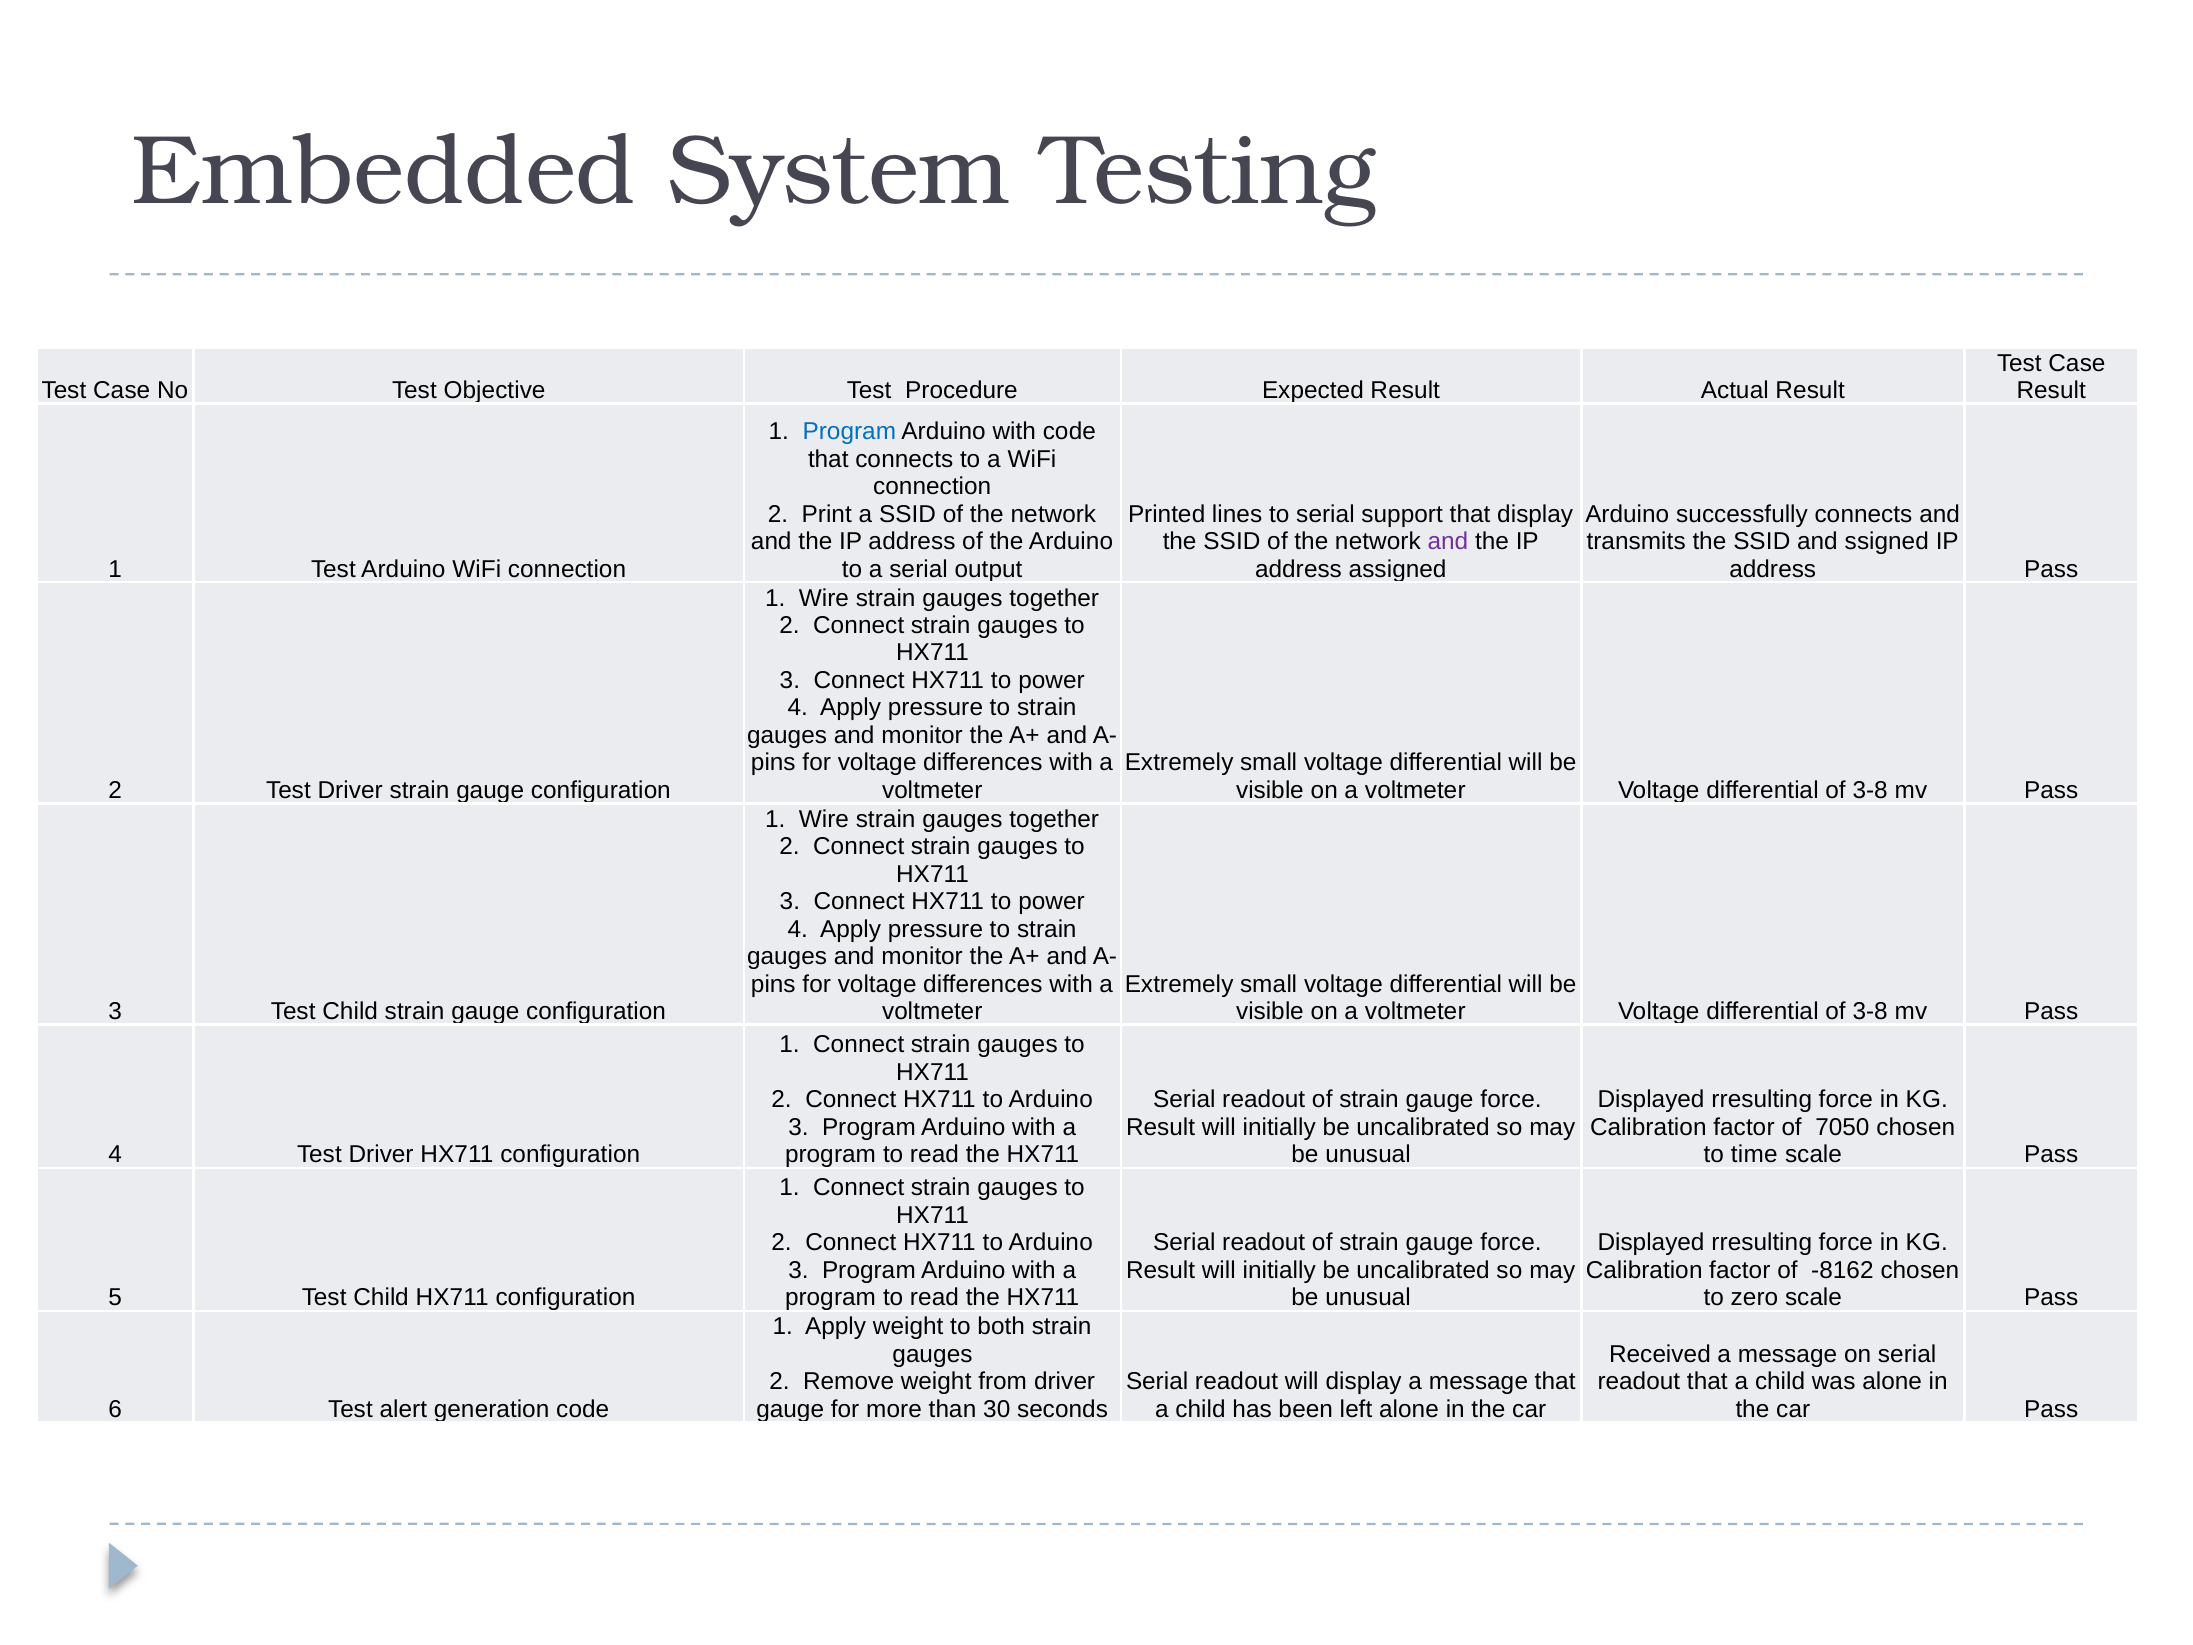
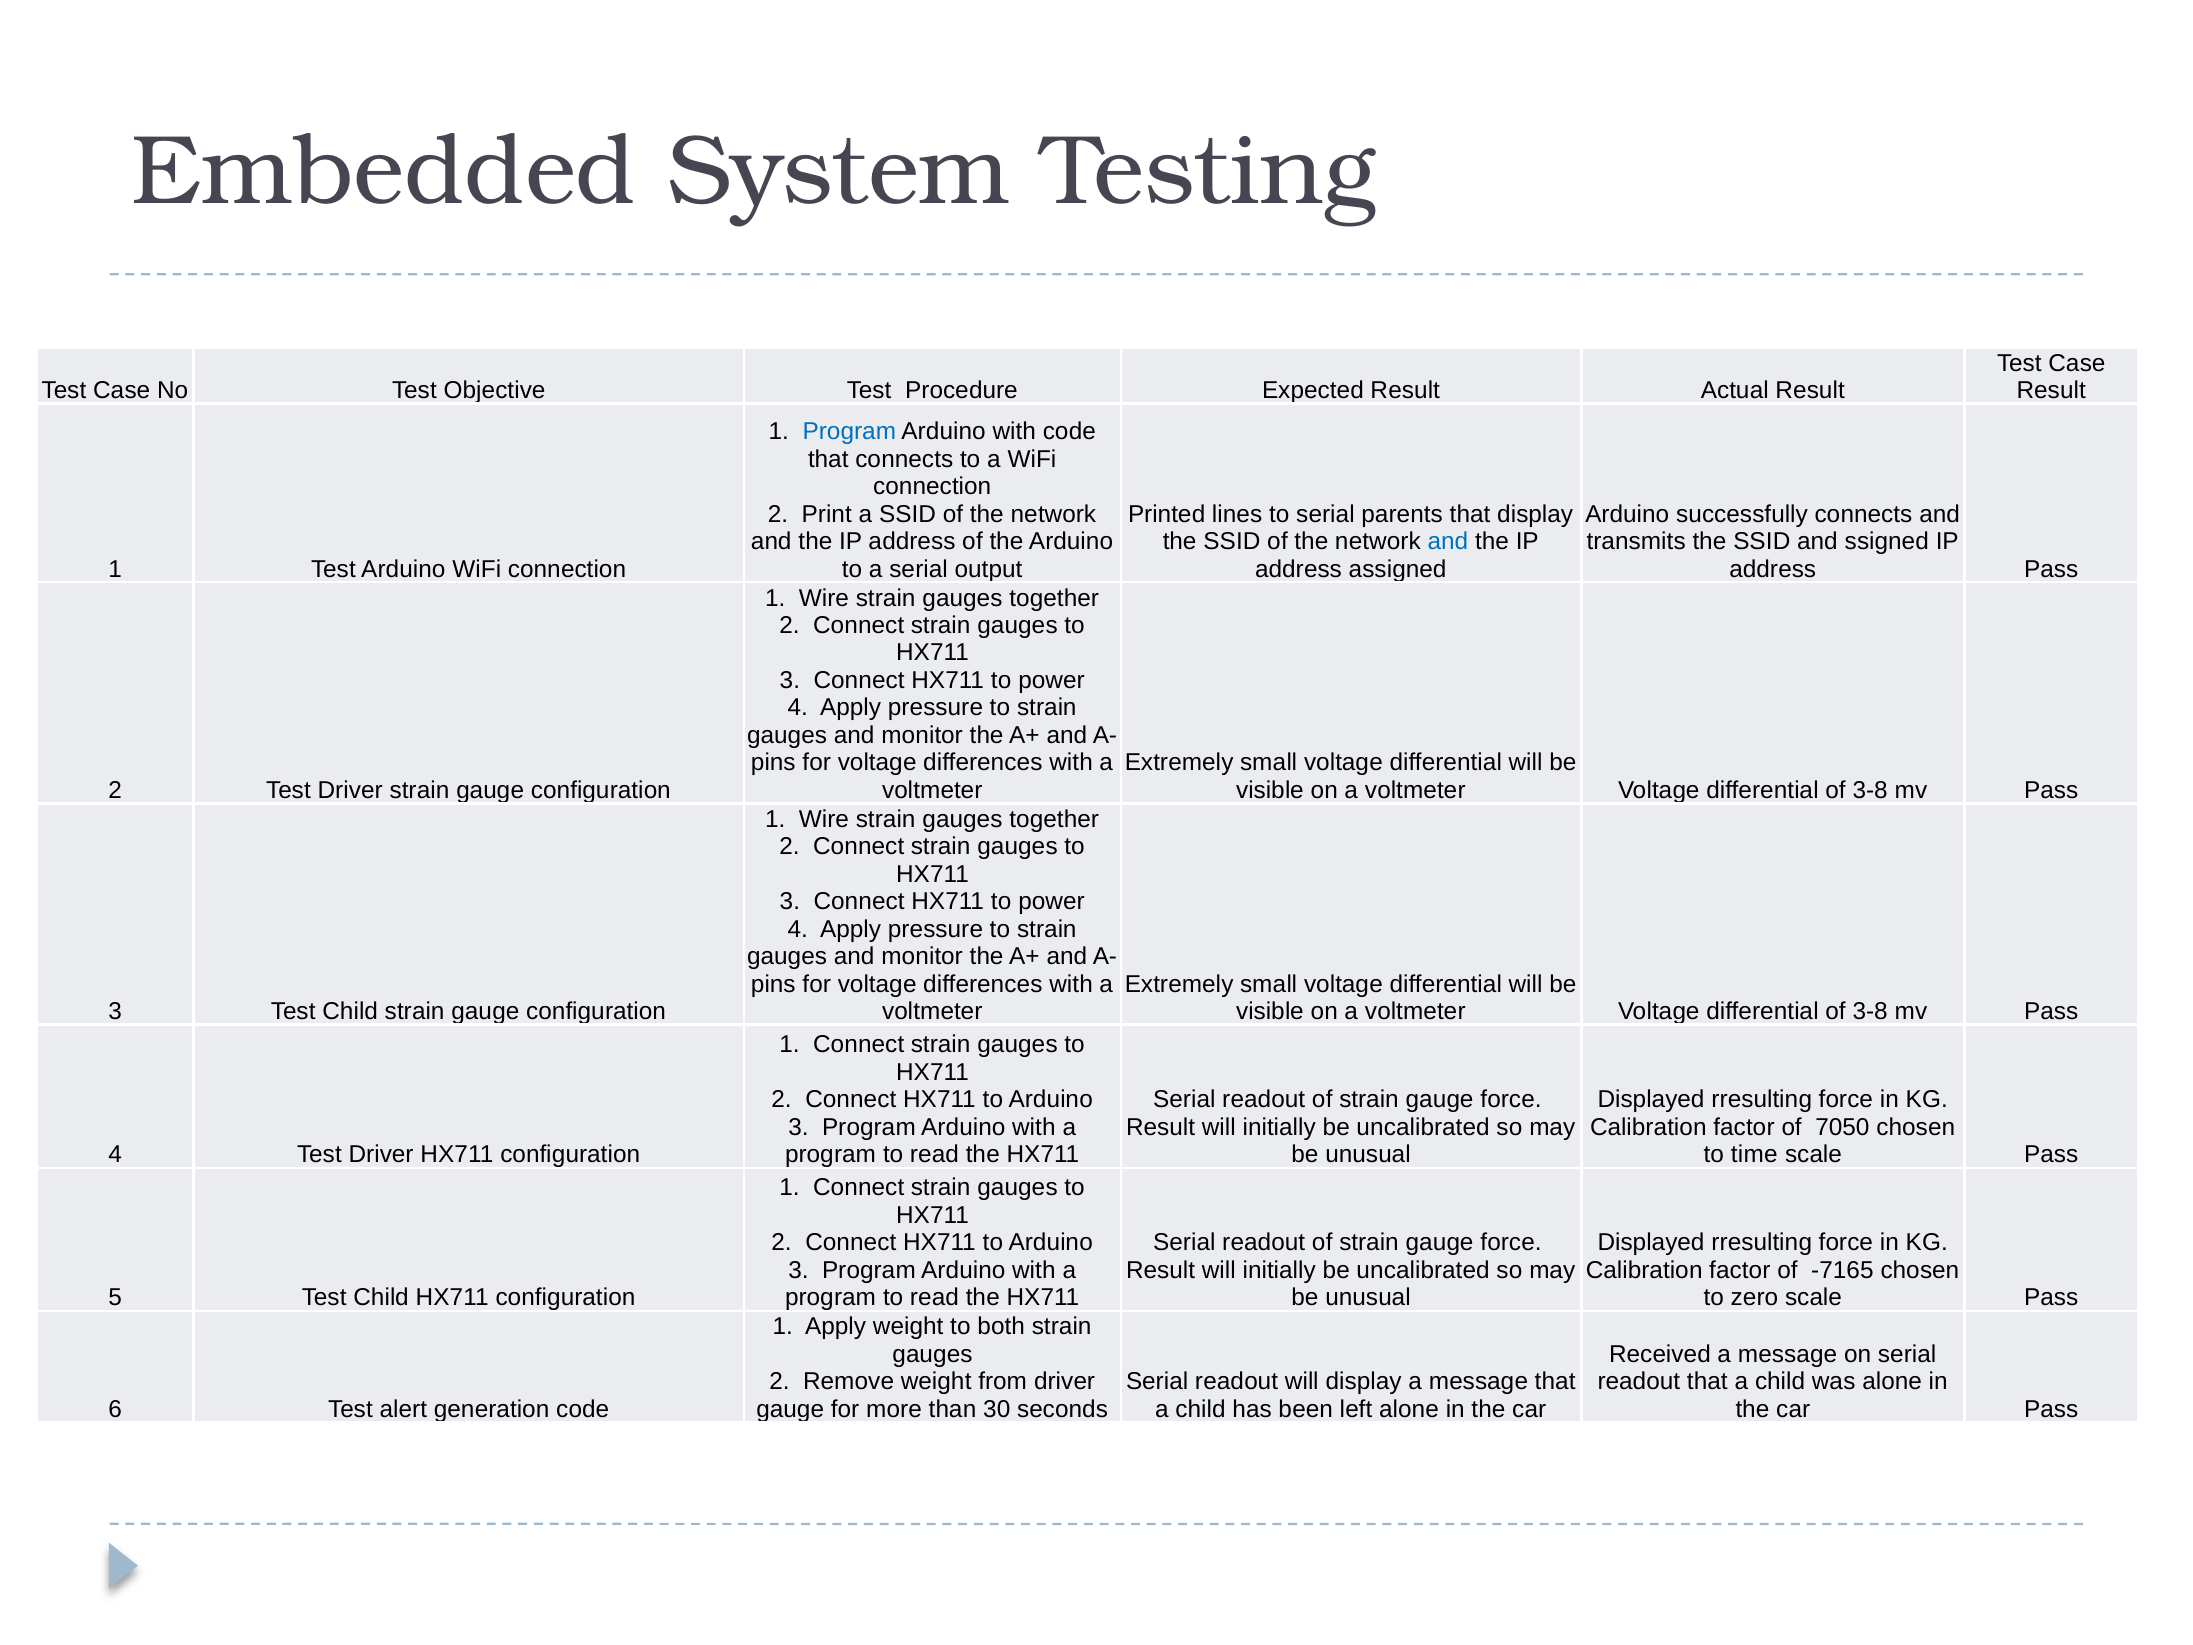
support: support -> parents (1402, 514)
and colour: purple -> blue (1448, 541)
-8162: -8162 -> -7165 (1842, 1270)
